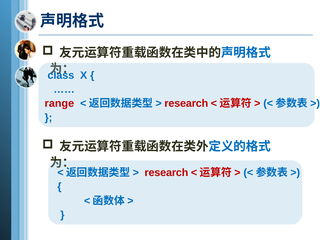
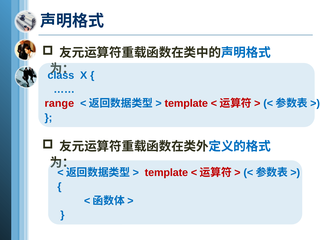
research: research -> template (186, 103)
research: research -> template (166, 173)
